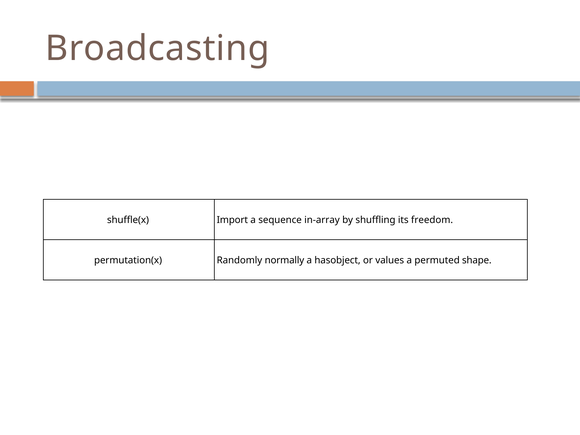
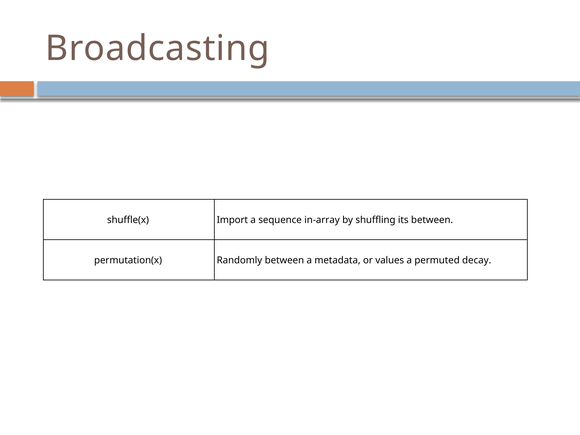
its freedom: freedom -> between (432, 220)
Randomly normally: normally -> between (284, 260)
hasobject: hasobject -> metadata (337, 260)
shape: shape -> decay (477, 260)
